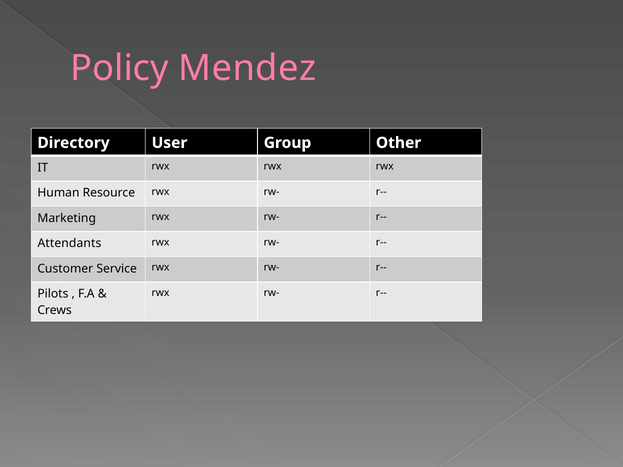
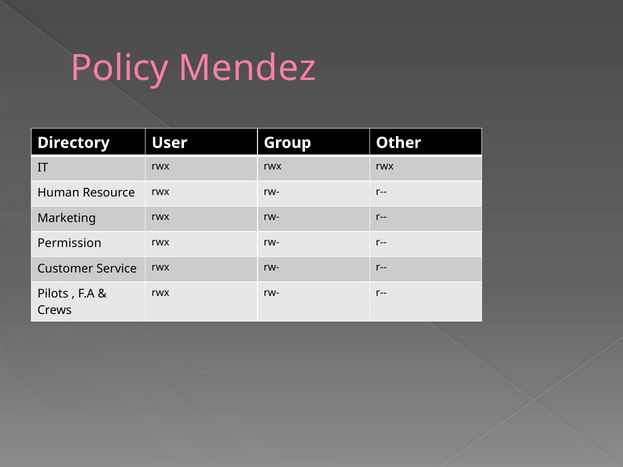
Attendants: Attendants -> Permission (69, 244)
